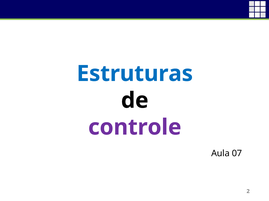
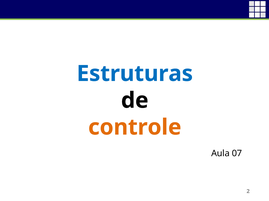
controle colour: purple -> orange (135, 128)
